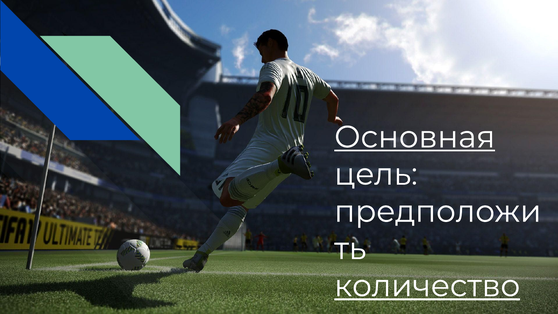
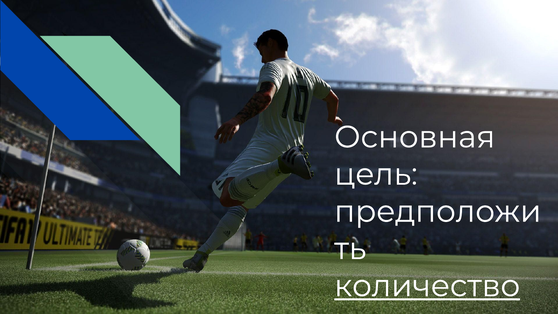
Основная underline: present -> none (415, 137)
